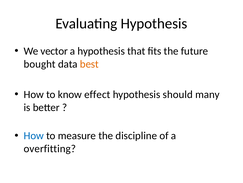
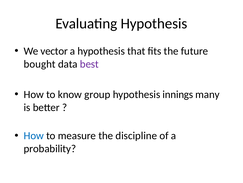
best colour: orange -> purple (89, 64)
effect: effect -> group (97, 94)
should: should -> innings (178, 94)
overfitting: overfitting -> probability (50, 148)
